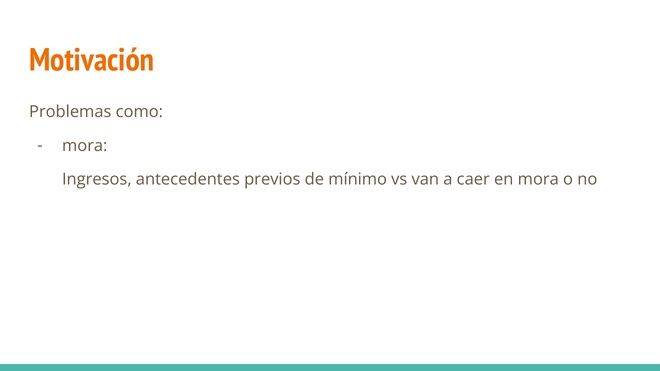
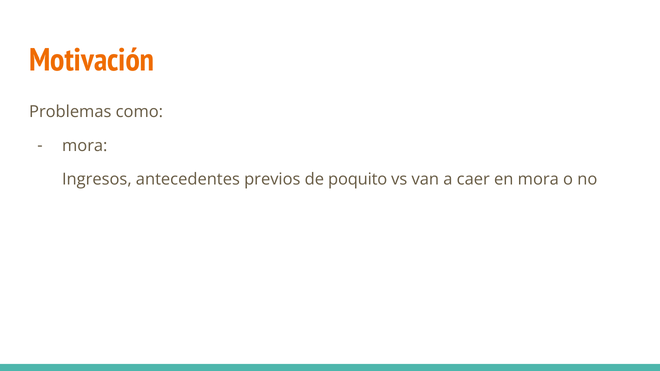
mínimo: mínimo -> poquito (358, 180)
